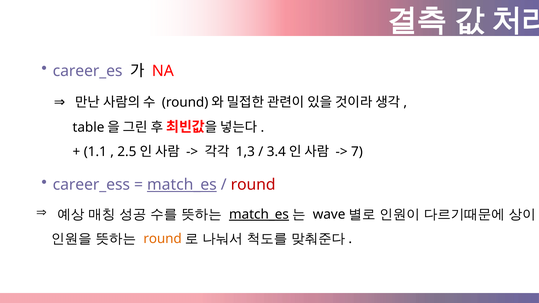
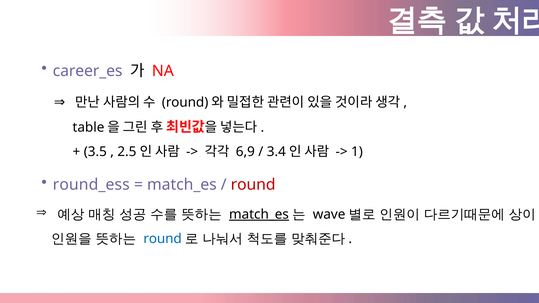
1.1: 1.1 -> 3.5 (95, 152)
1,3: 1,3 -> 6,9 (245, 152)
7: 7 -> 1 (357, 152)
career_ess: career_ess -> round_ess (91, 185)
match_es underline: present -> none (182, 185)
round colour: orange -> blue (163, 239)
